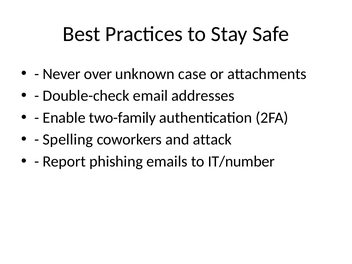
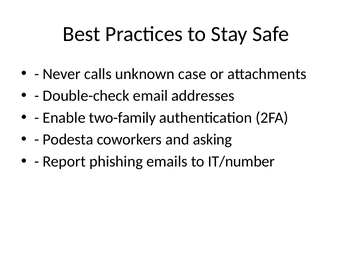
over: over -> calls (98, 74)
Spelling: Spelling -> Podesta (68, 140)
attack: attack -> asking (212, 140)
